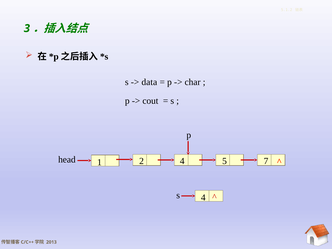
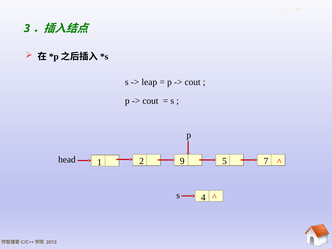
data: data -> leap (149, 82)
char: char -> cout (193, 82)
head 4: 4 -> 9 (182, 161)
